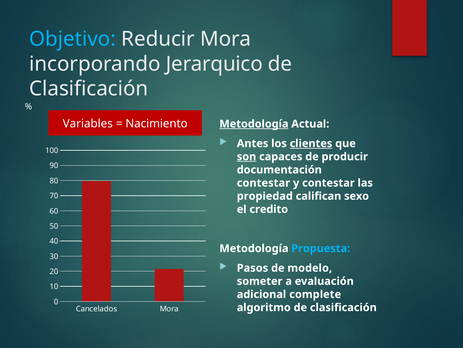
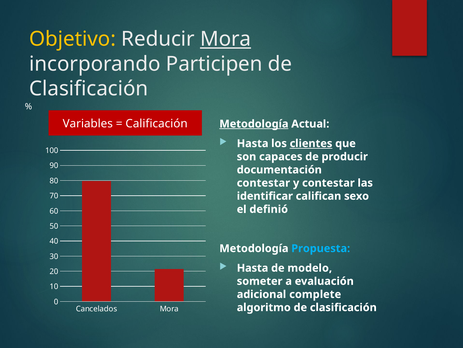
Objetivo colour: light blue -> yellow (73, 39)
Mora underline: none -> present (226, 39)
Jerarquico: Jerarquico -> Participen (214, 64)
Nacimiento: Nacimiento -> Calificación (157, 123)
Antes: Antes -> Hasta (253, 143)
son underline: present -> none (247, 156)
propiedad: propiedad -> identificar (265, 196)
credito: credito -> definió (269, 209)
Pasos: Pasos -> Hasta (253, 268)
